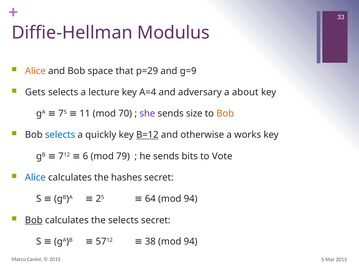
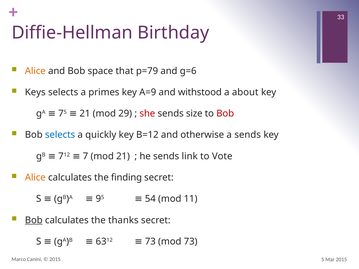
Modulus: Modulus -> Birthday (173, 33)
p=29: p=29 -> p=79 (147, 71)
g=9: g=9 -> g=6 (188, 71)
Gets: Gets -> Keys (35, 92)
lecture: lecture -> primes (104, 92)
A=4: A=4 -> A=9 (148, 92)
adversary: adversary -> withstood (200, 92)
5 11: 11 -> 21 (85, 114)
70: 70 -> 29 (125, 114)
she colour: purple -> red (147, 114)
Bob colour: orange -> red (225, 114)
B=12 underline: present -> none (147, 135)
a works: works -> sends (248, 135)
6: 6 -> 7 (85, 156)
mod 79: 79 -> 21 (123, 156)
bits: bits -> link (190, 156)
Alice colour: blue -> orange (35, 178)
hashes: hashes -> finding (127, 178)
2: 2 -> 9 (98, 199)
64: 64 -> 54 (150, 199)
94: 94 -> 11 (191, 199)
the selects: selects -> thanks (123, 220)
57: 57 -> 63 (101, 242)
38: 38 -> 73 (150, 242)
94: 94 -> 73 (191, 242)
